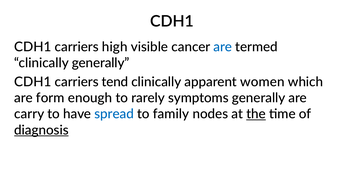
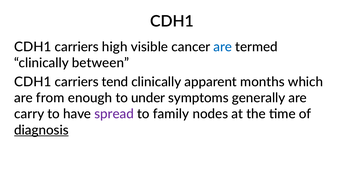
clinically generally: generally -> between (100, 63)
women: women -> months (262, 82)
form: form -> from (50, 98)
rarely: rarely -> under (148, 98)
spread colour: blue -> purple (114, 114)
the underline: present -> none (256, 114)
